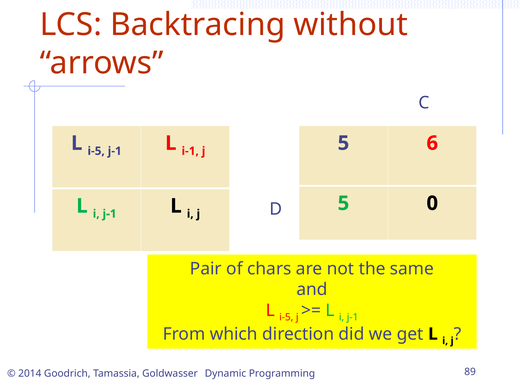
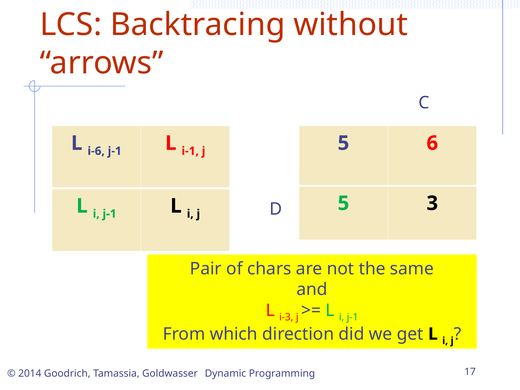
i-5: i-5 -> i-6 (96, 151)
0: 0 -> 3 (432, 203)
i-5: i-5 -> i-3 (286, 317)
89: 89 -> 17 (470, 372)
